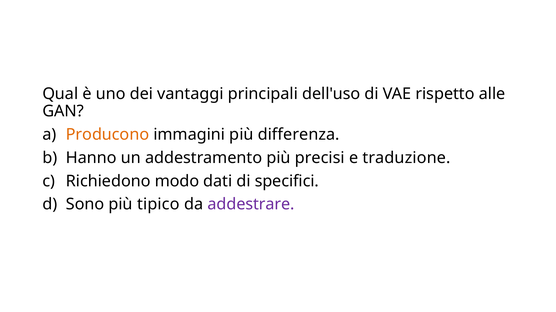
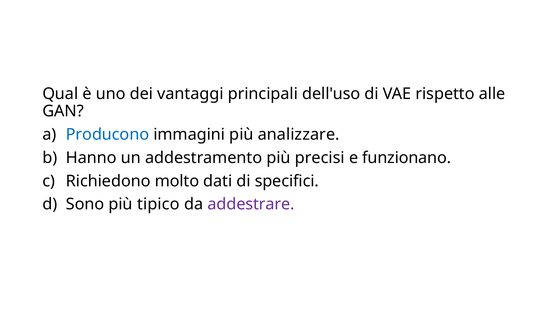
Producono colour: orange -> blue (108, 135)
differenza: differenza -> analizzare (299, 135)
traduzione: traduzione -> funzionano (407, 158)
modo: modo -> molto (177, 181)
